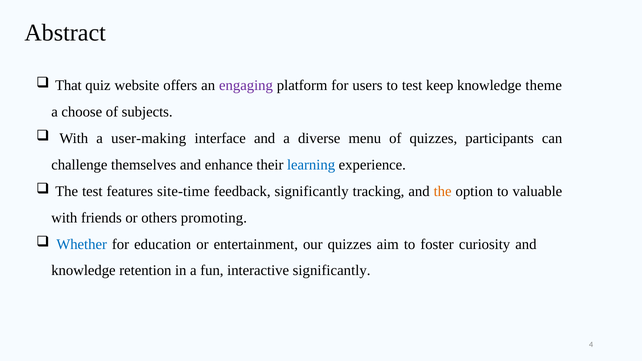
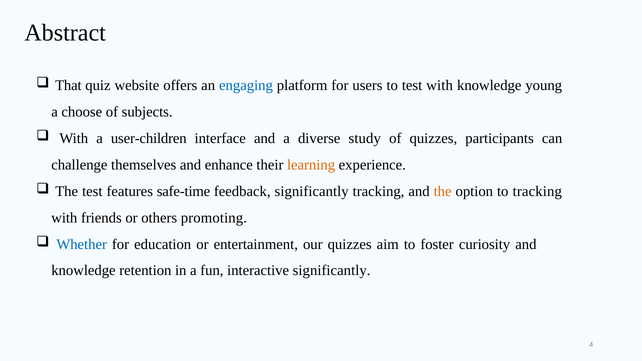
engaging colour: purple -> blue (246, 85)
test keep: keep -> with (440, 85)
theme: theme -> young (544, 85)
user-making: user-making -> user-children (149, 138)
menu: menu -> study (365, 138)
learning colour: blue -> orange (311, 165)
site-time: site-time -> safe-time (184, 191)
to valuable: valuable -> tracking (537, 191)
